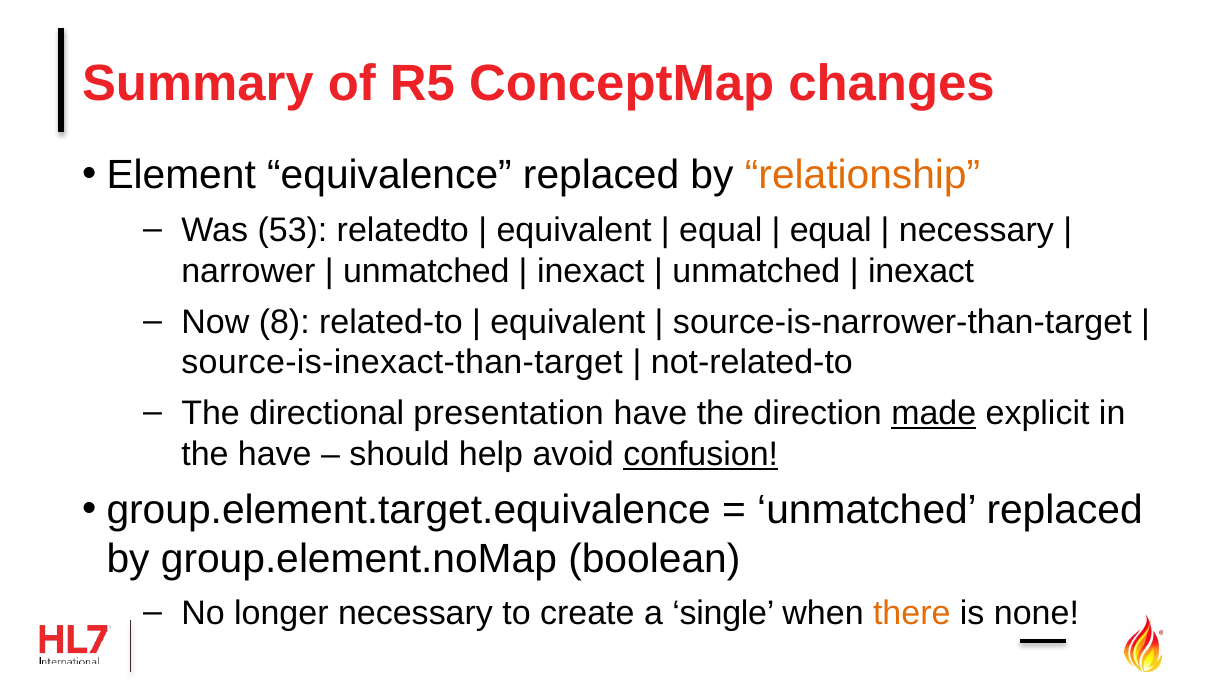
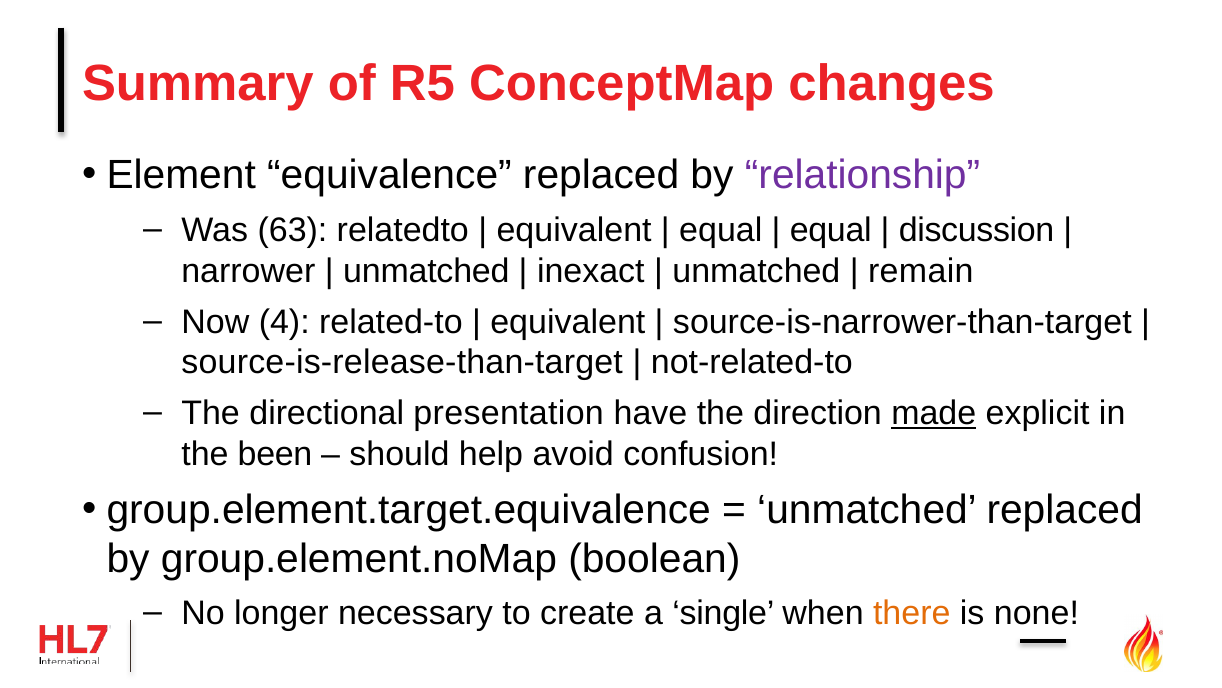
relationship colour: orange -> purple (863, 175)
53: 53 -> 63 (292, 230)
necessary: necessary -> discussion (977, 230)
inexact: inexact -> remain (921, 271)
8: 8 -> 4 (284, 322)
source-is-inexact-than-target: source-is-inexact-than-target -> source-is-release-than-target (402, 362)
the have: have -> been (275, 454)
confusion underline: present -> none (701, 454)
